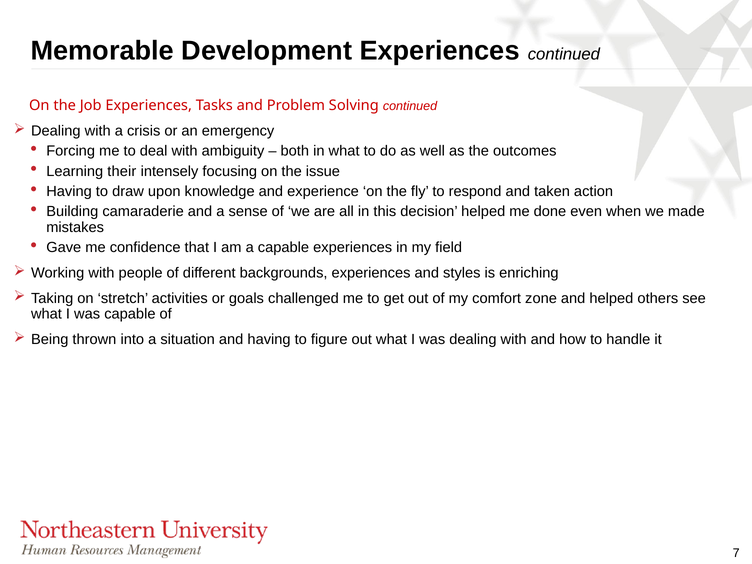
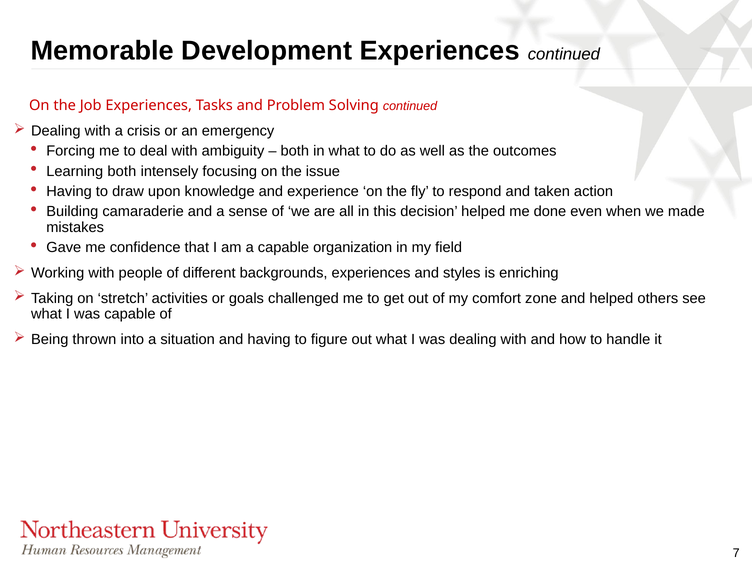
Learning their: their -> both (122, 171)
capable experiences: experiences -> organization (353, 248)
